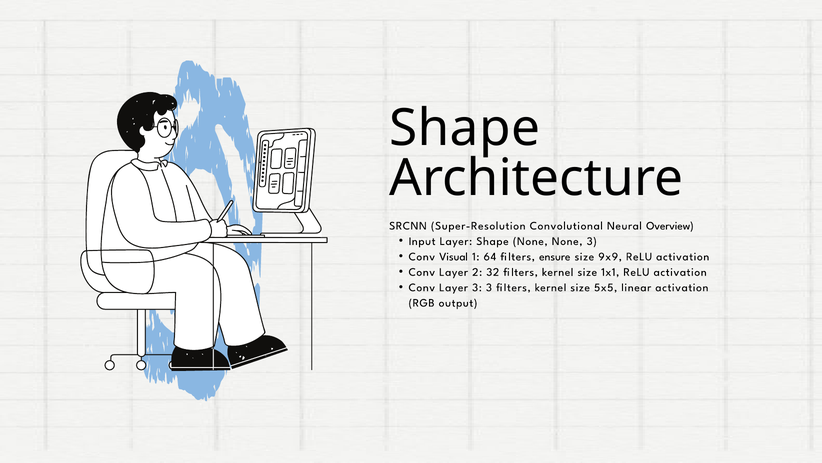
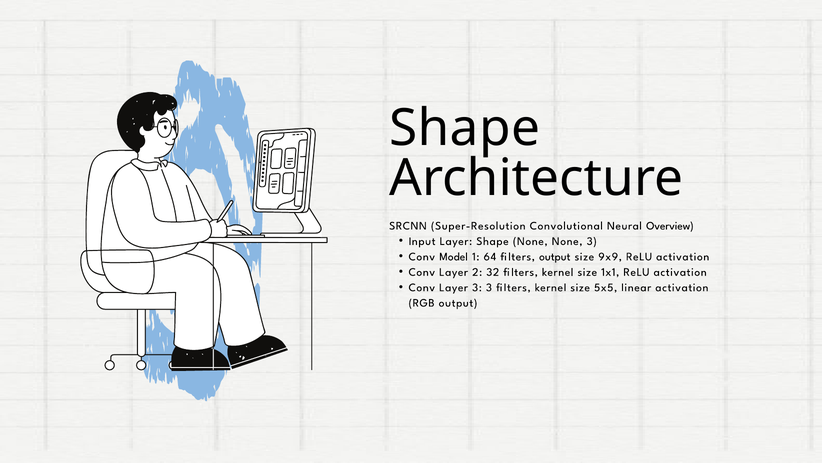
Visual: Visual -> Model (454, 256)
filters ensure: ensure -> output (555, 256)
